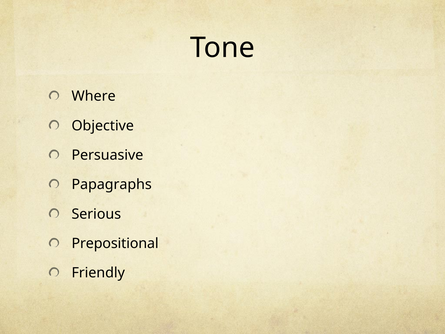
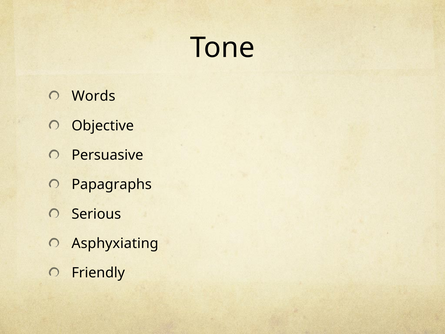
Where: Where -> Words (94, 96)
Prepositional: Prepositional -> Asphyxiating (115, 243)
